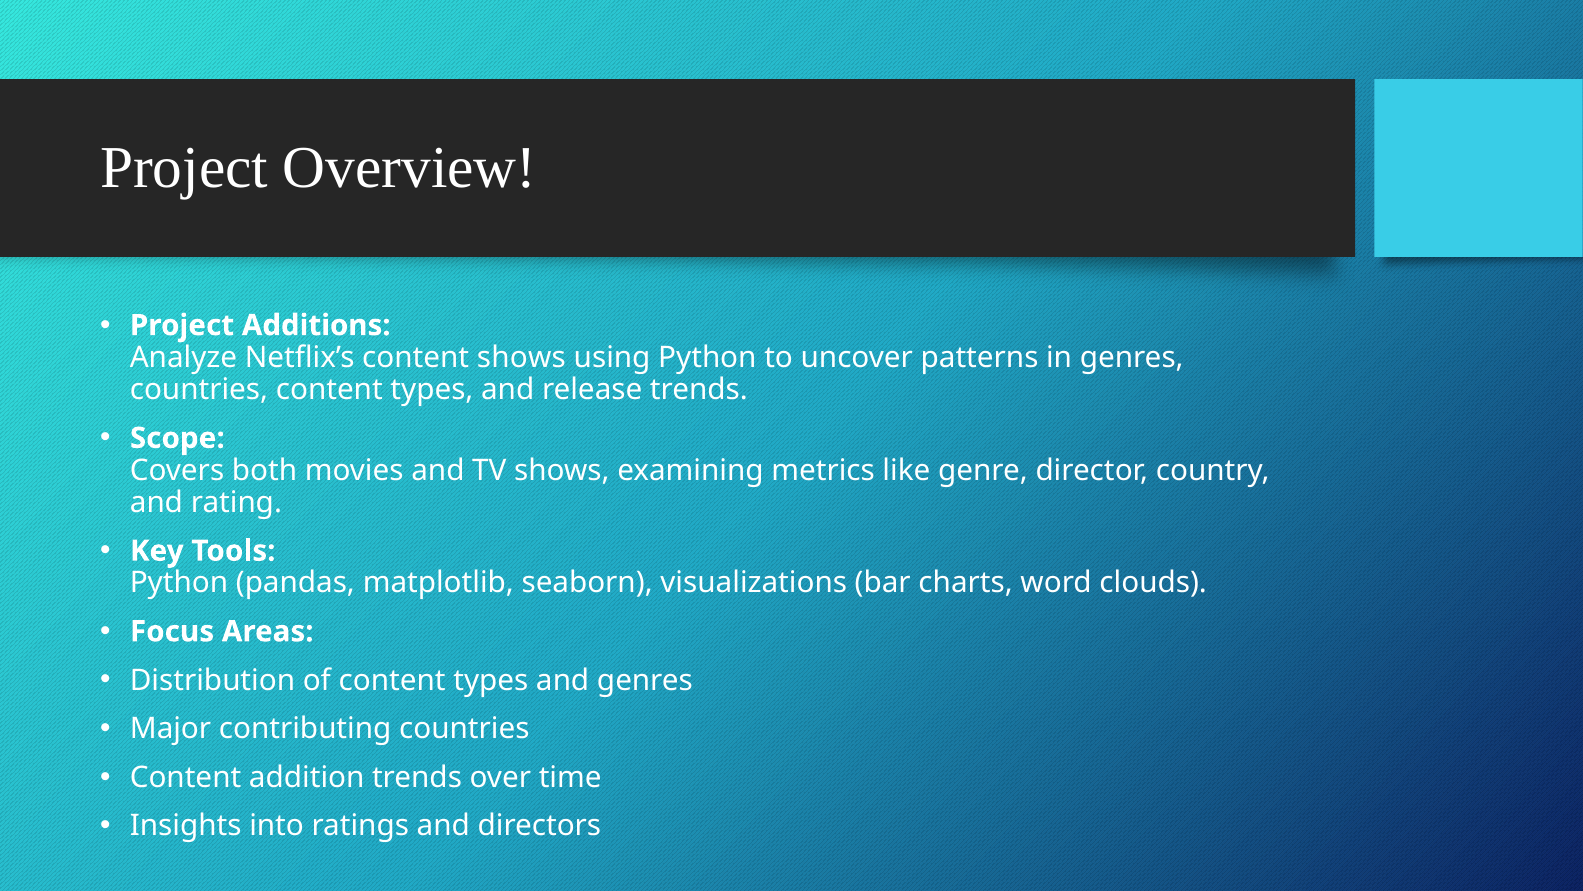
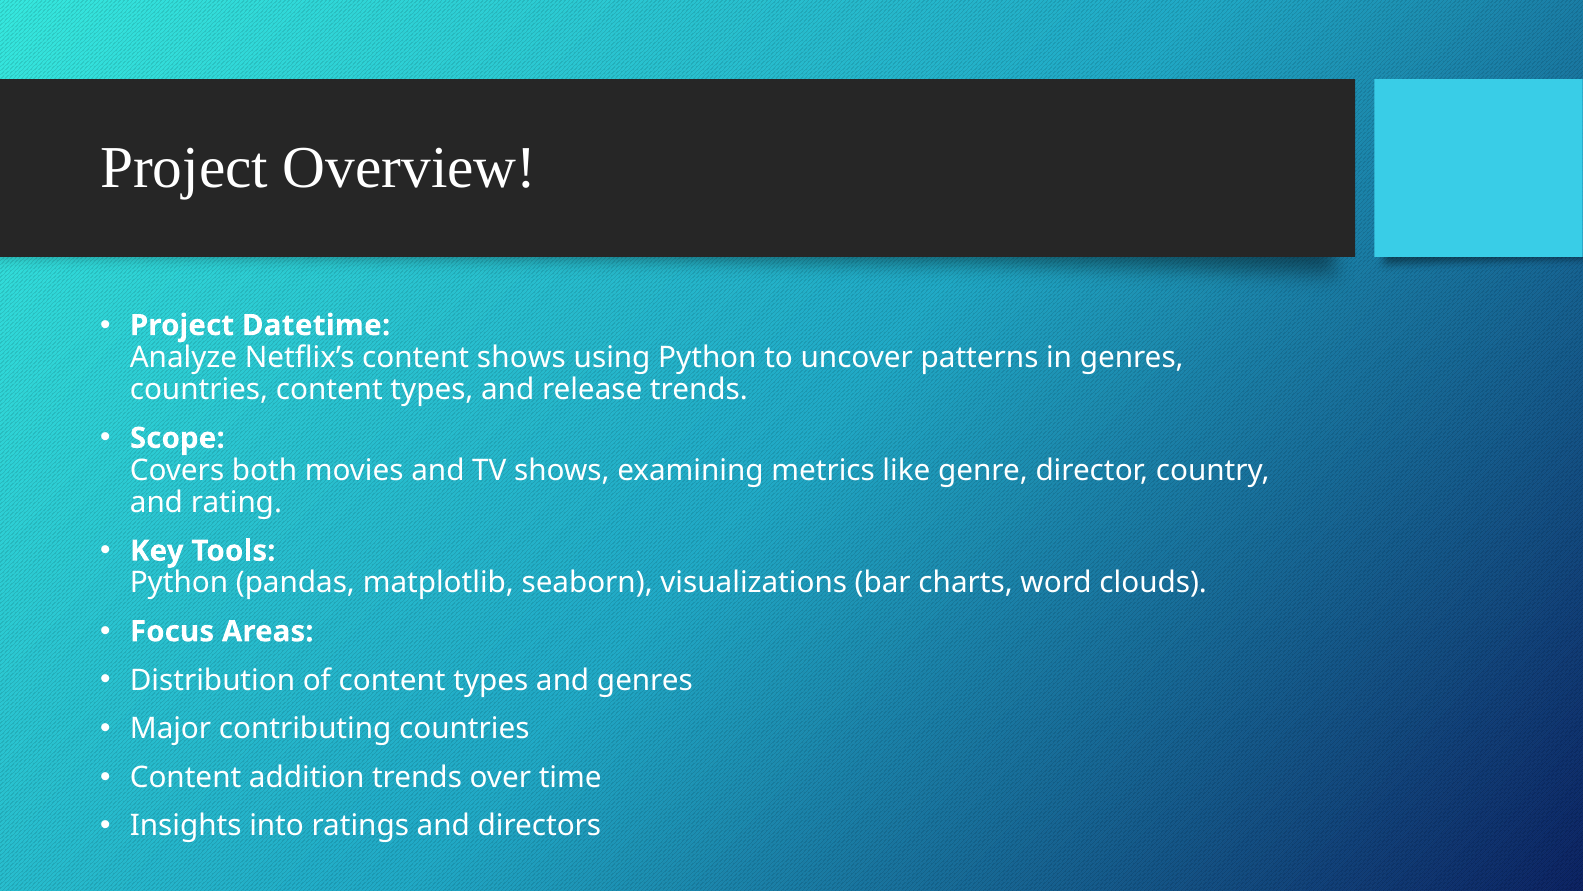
Additions: Additions -> Datetime (316, 325)
